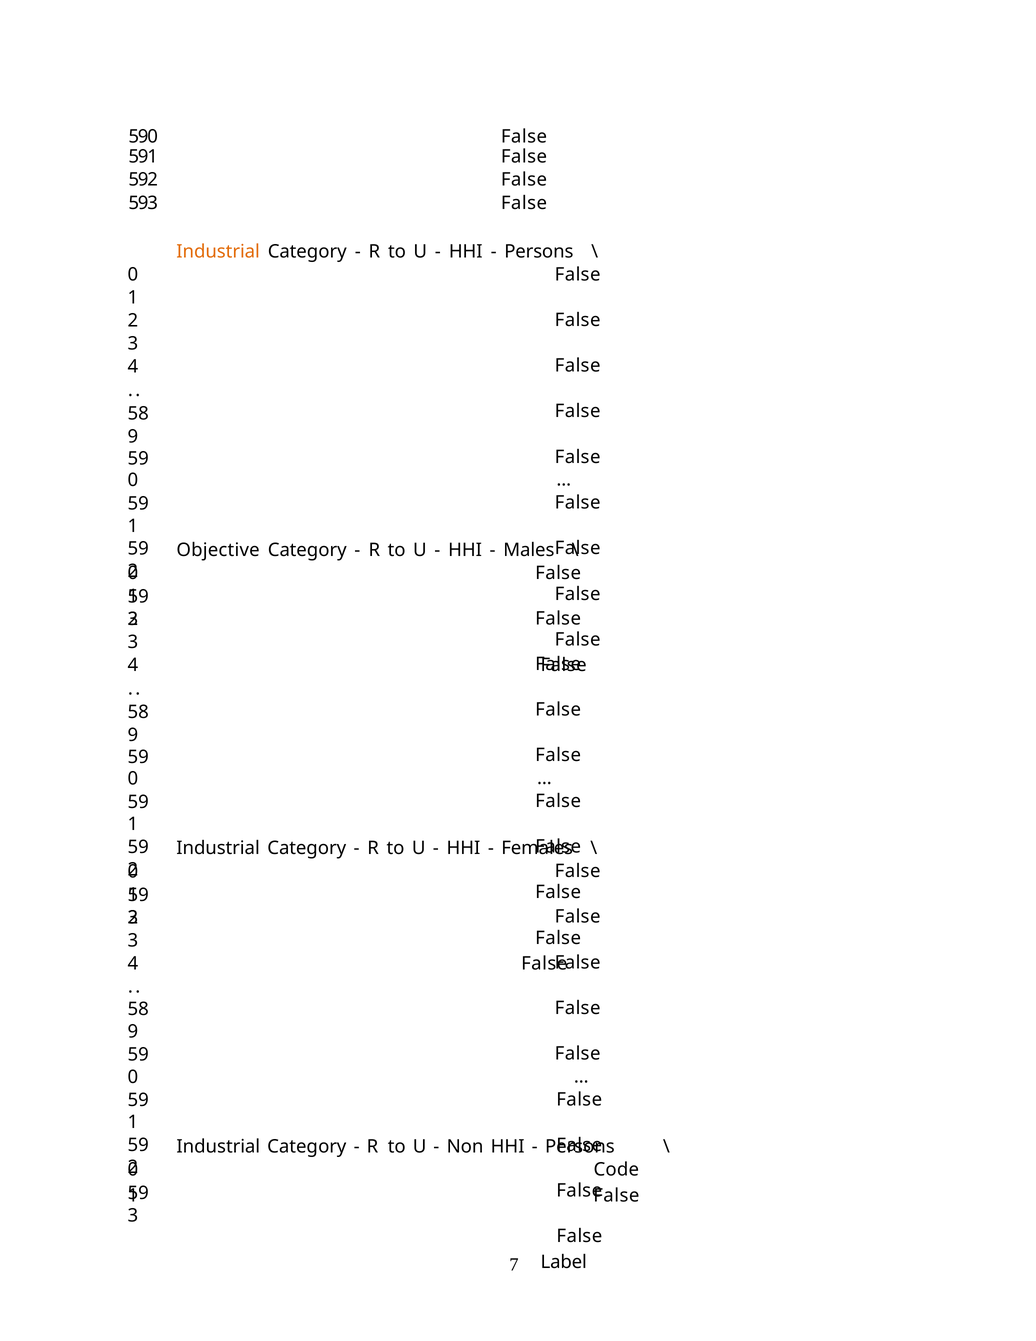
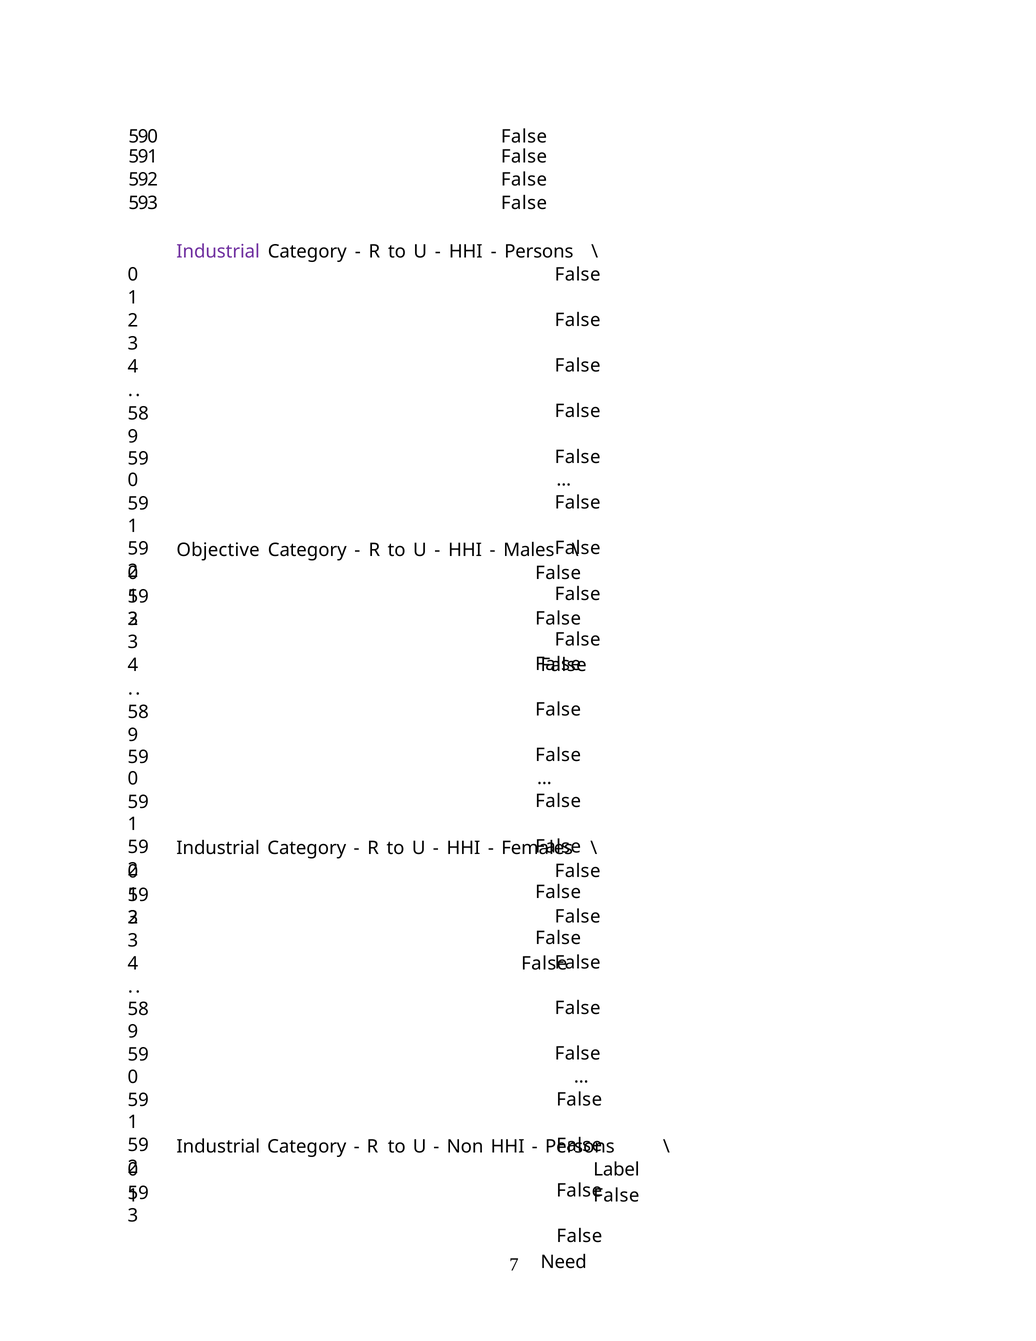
Industrial colour: orange -> purple (218, 251)
Code: Code -> Label (616, 1169)
Label: Label -> Need (564, 1262)
